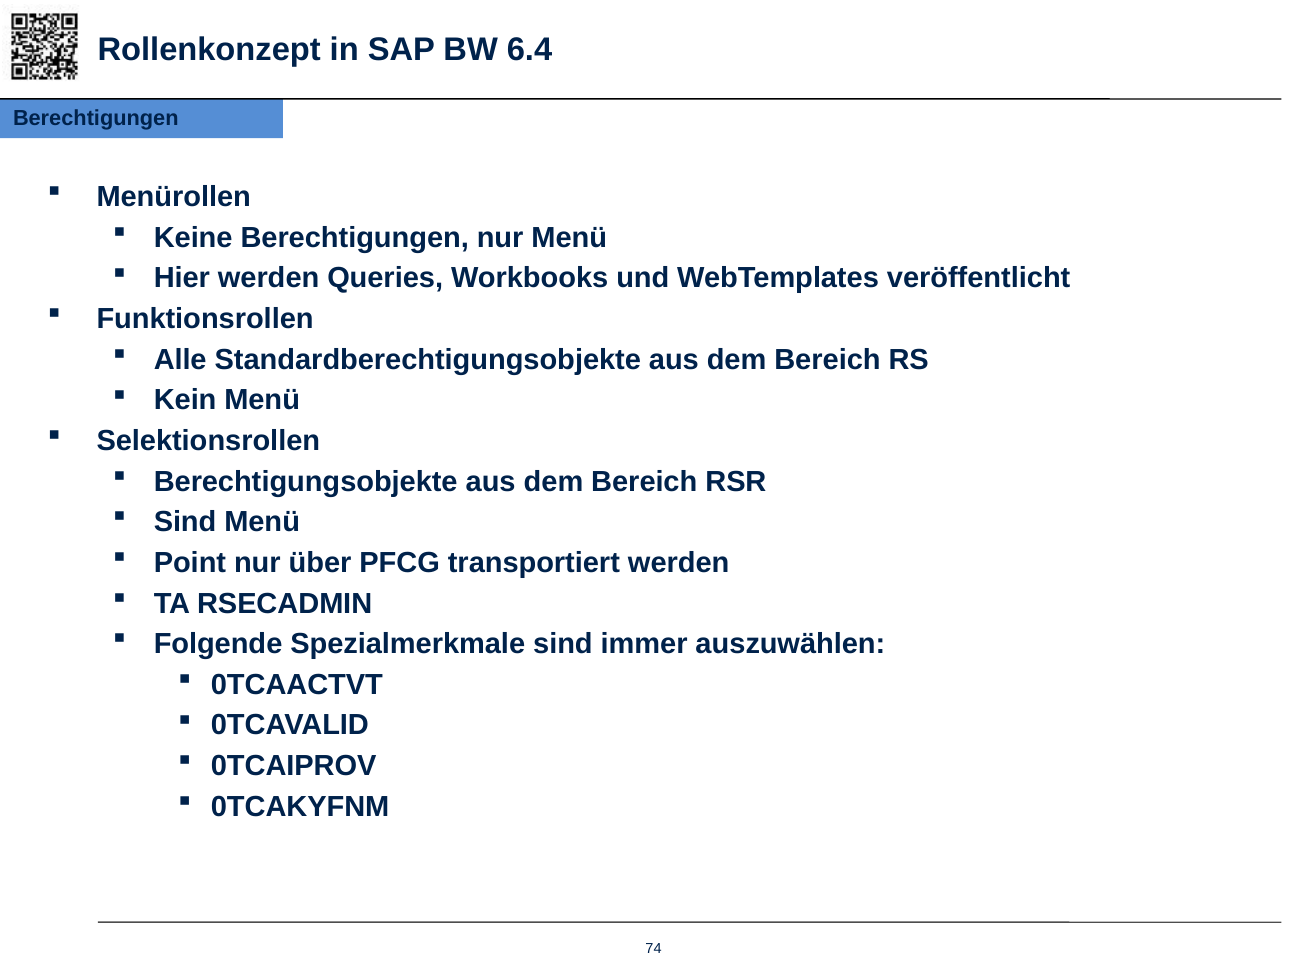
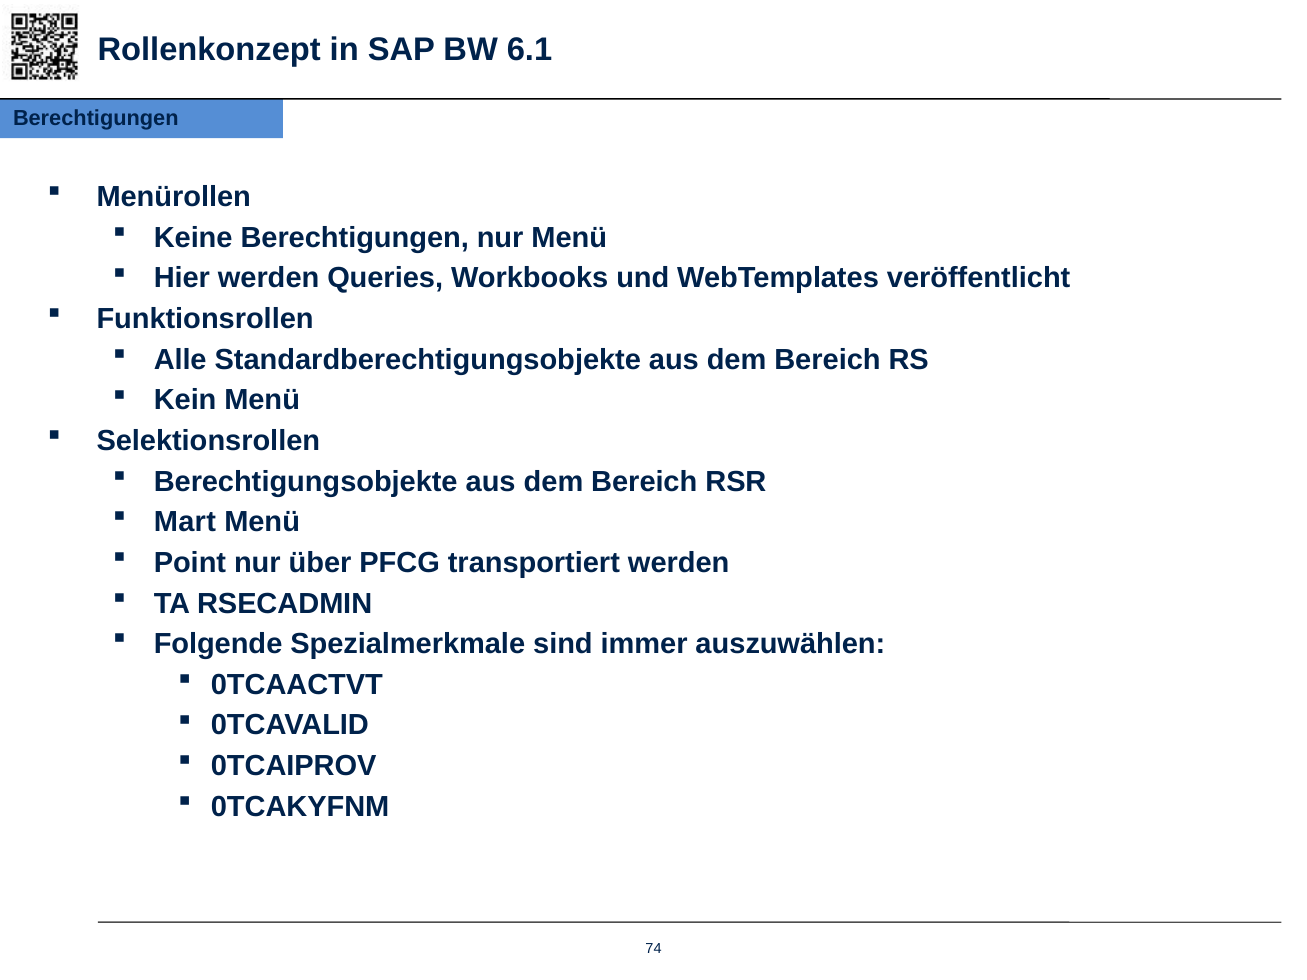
6.4: 6.4 -> 6.1 (530, 50)
Sind: Sind -> Mart (185, 522)
